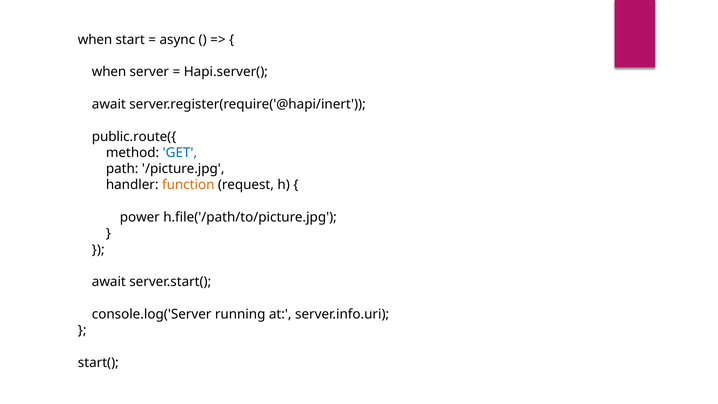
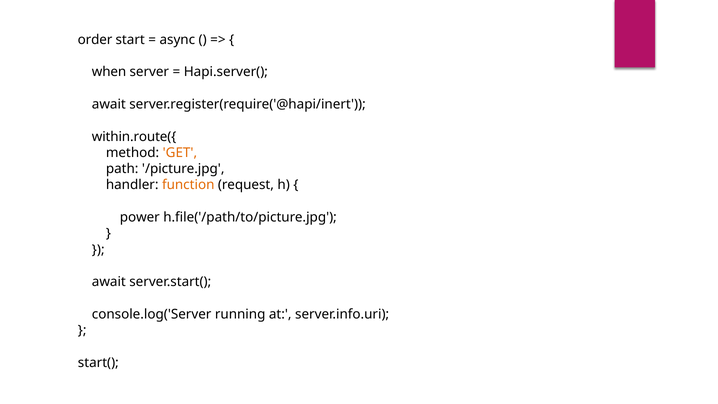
when: when -> order (95, 40)
public.route({: public.route({ -> within.route({ (134, 137)
GET colour: blue -> orange (180, 153)
